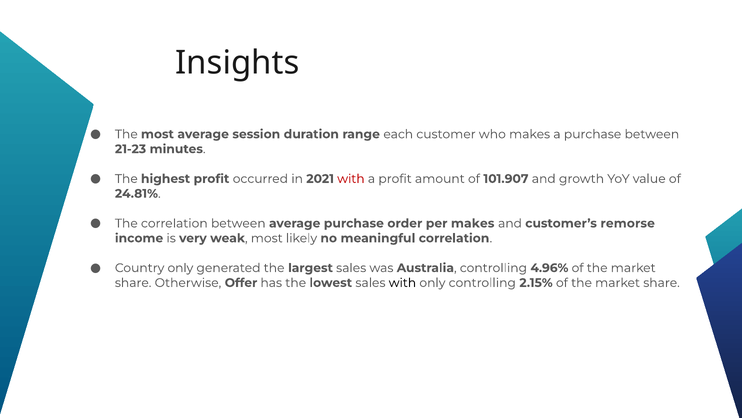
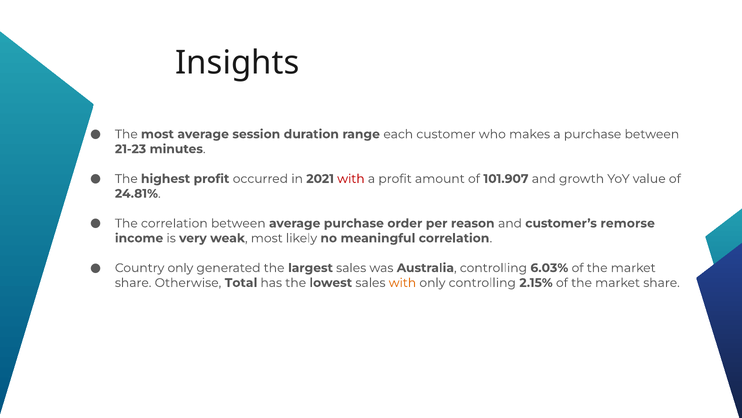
per makes: makes -> reason (473, 223)
4.96%: 4.96% -> 6.03% (549, 268)
Offer: Offer -> Total (241, 282)
with colour: black -> orange (402, 282)
